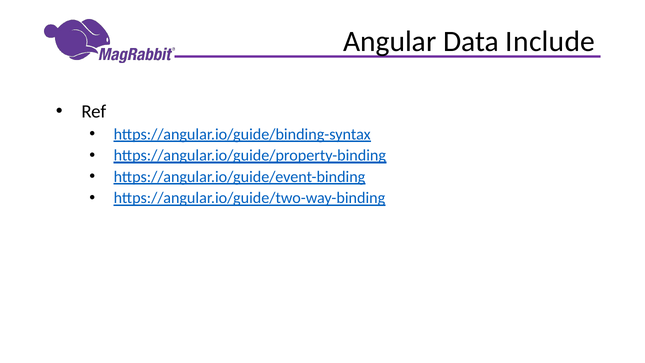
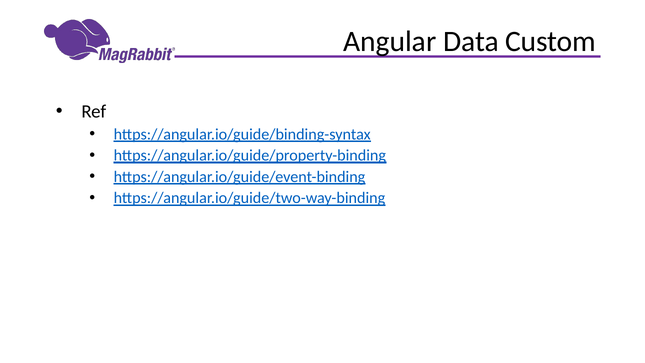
Include: Include -> Custom (551, 42)
